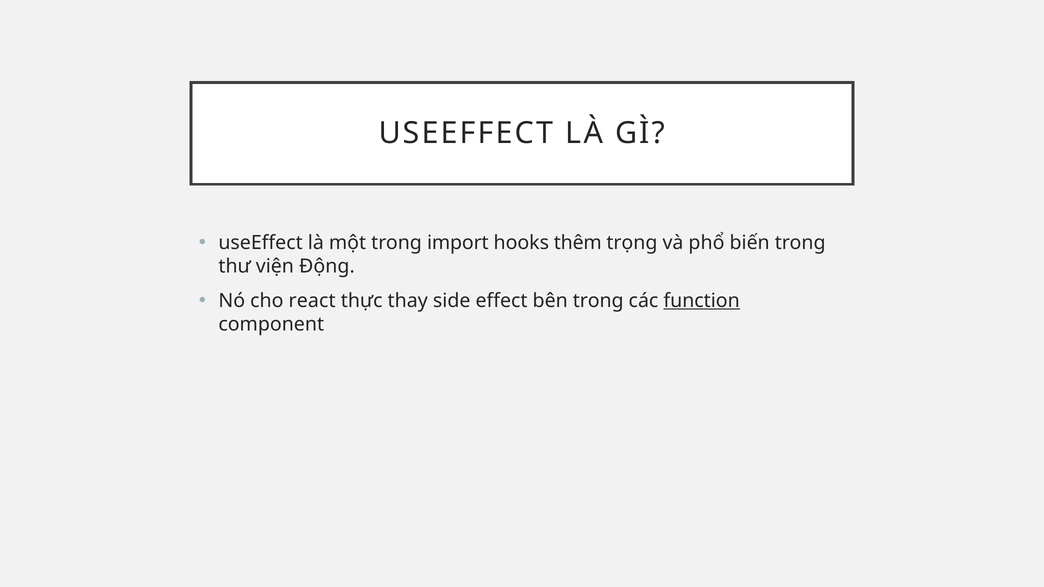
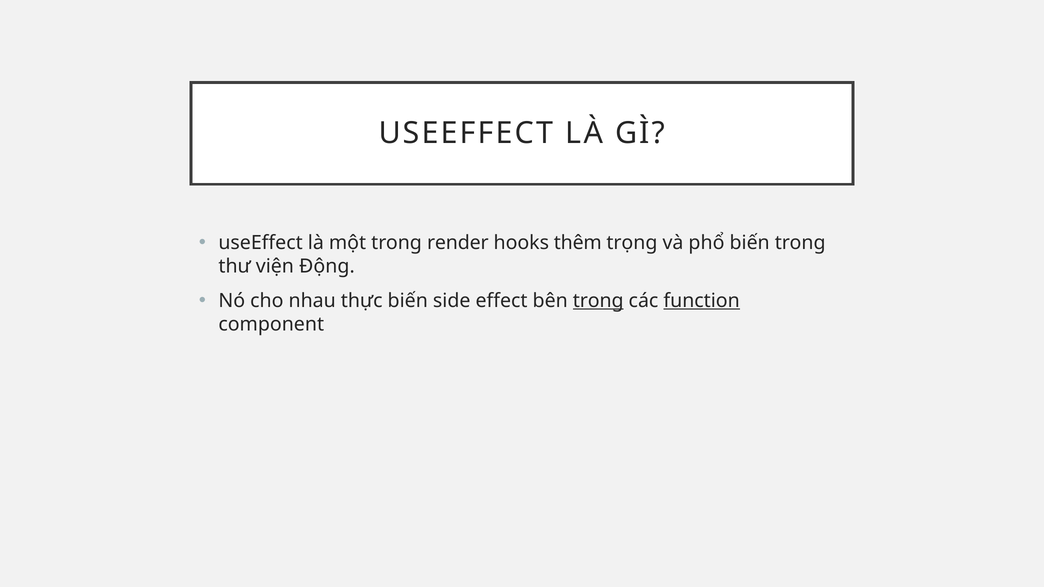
import: import -> render (458, 243)
react: react -> nhau (312, 301)
thực thay: thay -> biến (408, 301)
trong underline: none -> present (598, 301)
